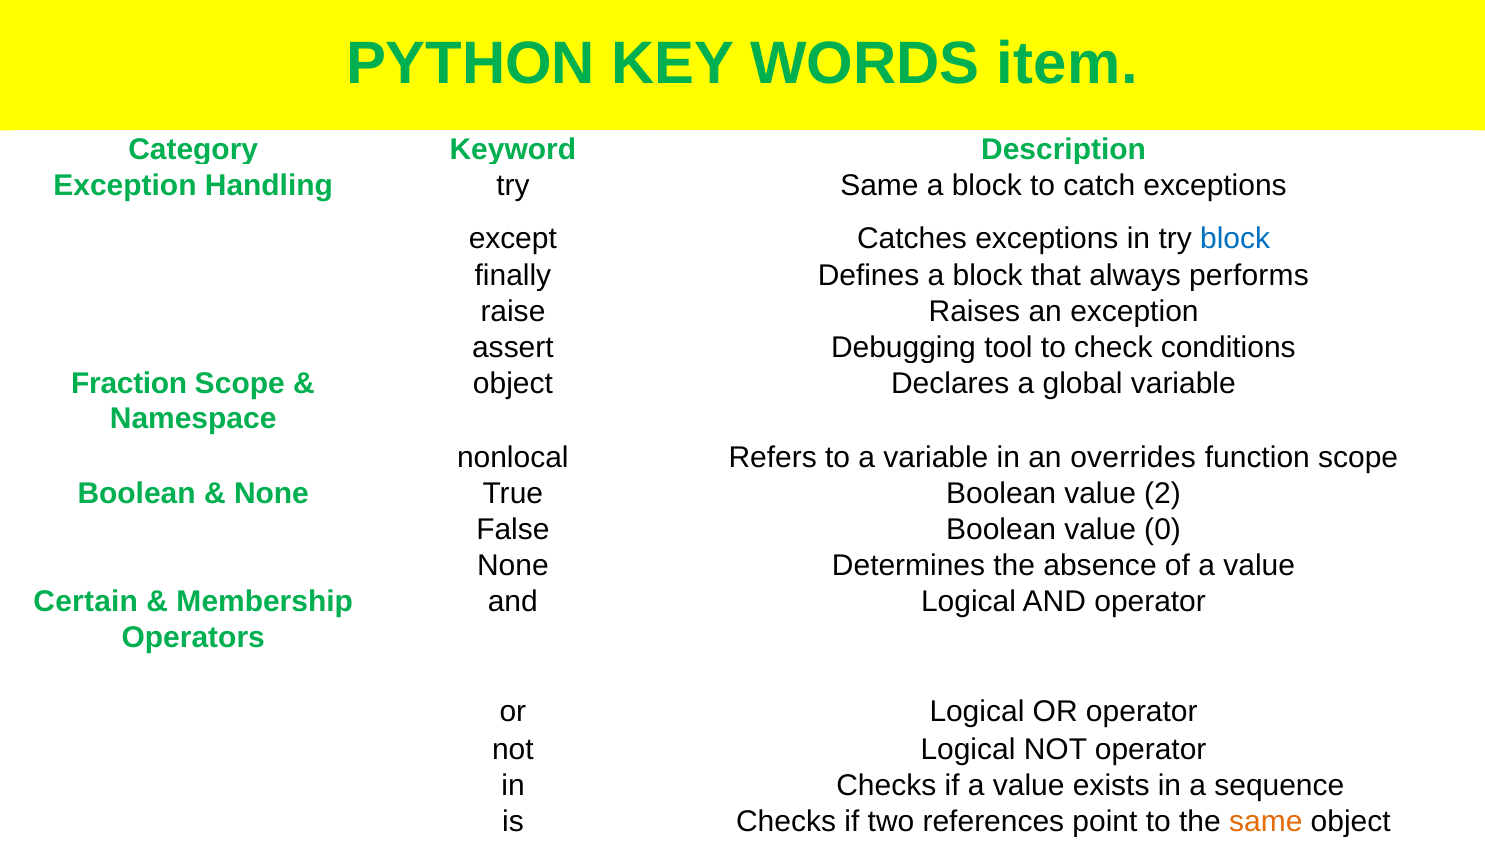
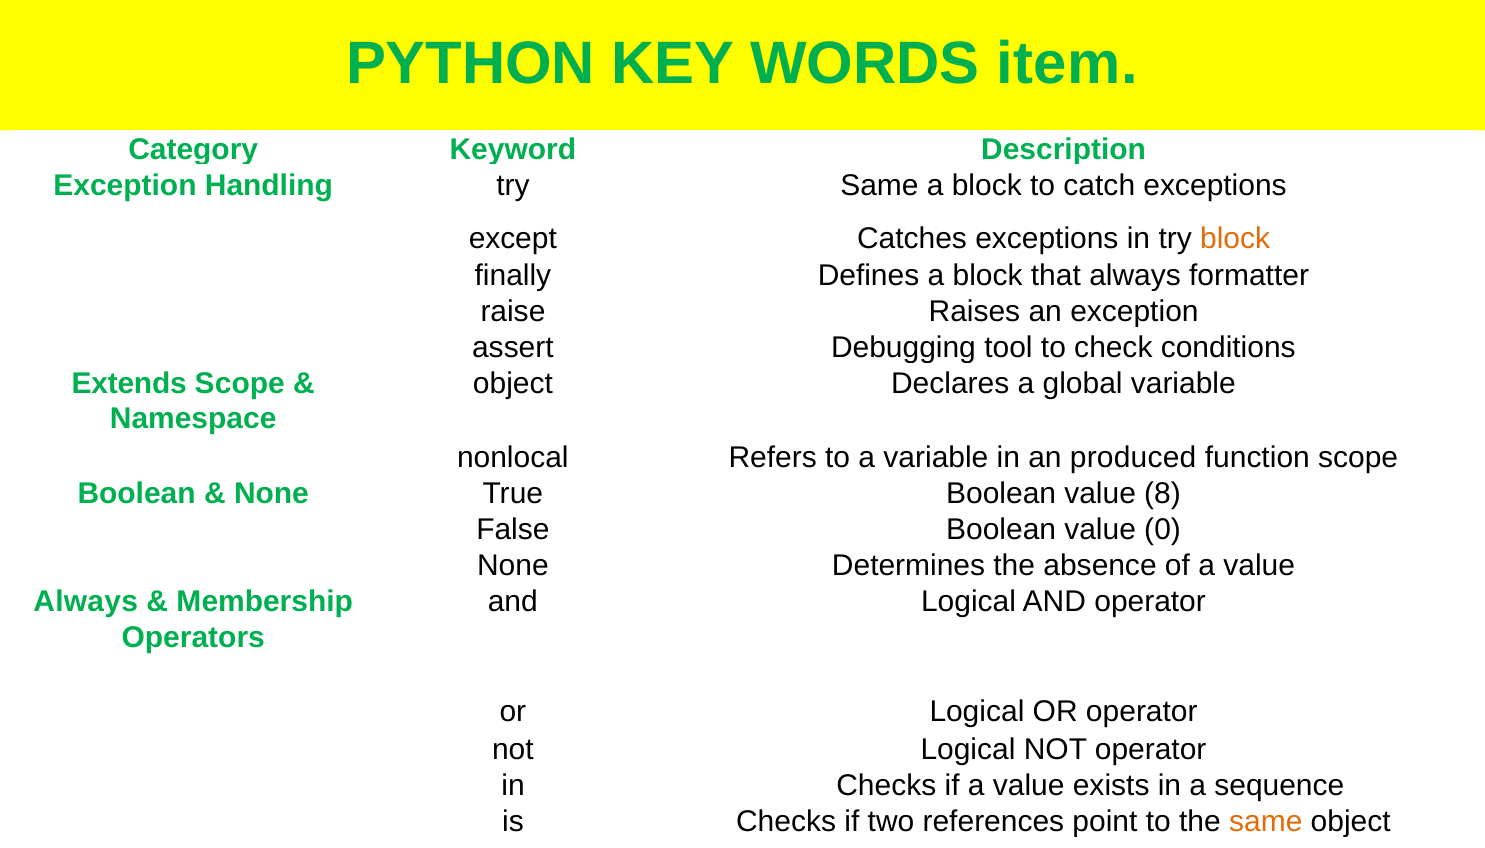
block colour: blue -> orange (1235, 239)
performs: performs -> formatter (1249, 275)
Fraction: Fraction -> Extends (129, 383)
overrides: overrides -> produced (1133, 458)
2: 2 -> 8 (1163, 494)
Certain: Certain -> Always (86, 602)
